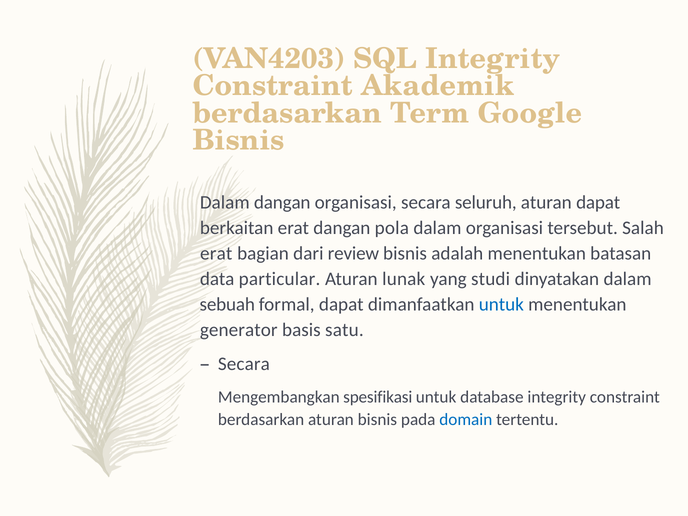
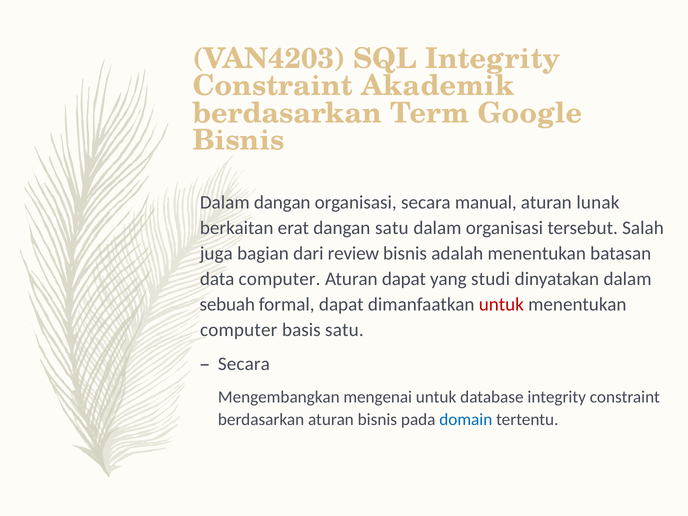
seluruh: seluruh -> manual (486, 202)
aturan dapat: dapat -> lunak (598, 202)
dangan pola: pola -> satu (392, 228)
erat: erat -> juga (216, 253)
data particular: particular -> computer (280, 279)
Aturan lunak: lunak -> dapat (404, 279)
untuk colour: blue -> red (501, 304)
generator: generator -> computer (239, 330)
spesifikasi: spesifikasi -> mengenai (378, 397)
